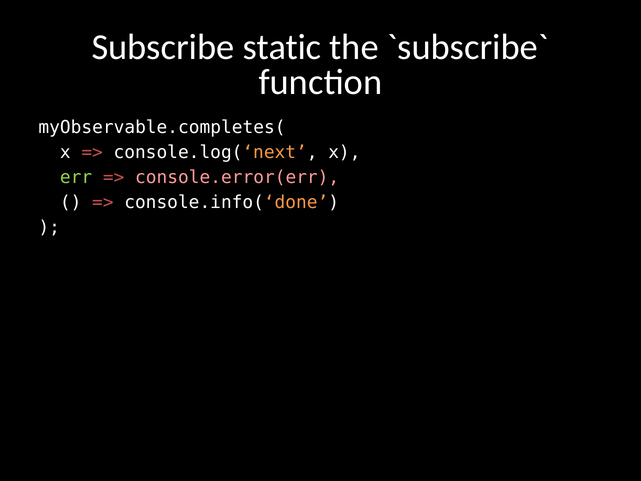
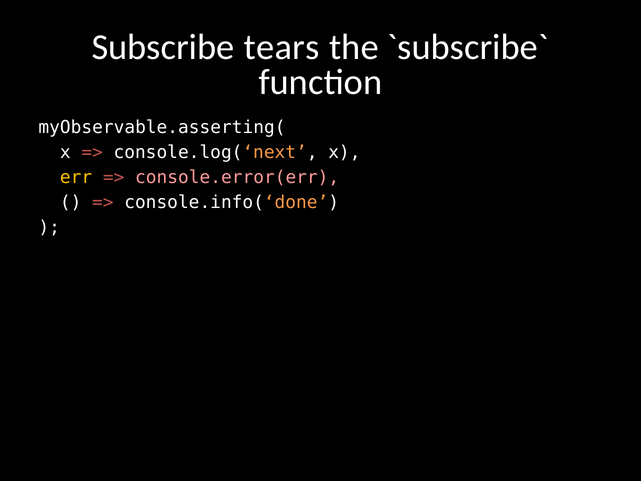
static: static -> tears (282, 47)
myObservable.completes(: myObservable.completes( -> myObservable.asserting( (162, 127)
err colour: light green -> yellow (76, 177)
